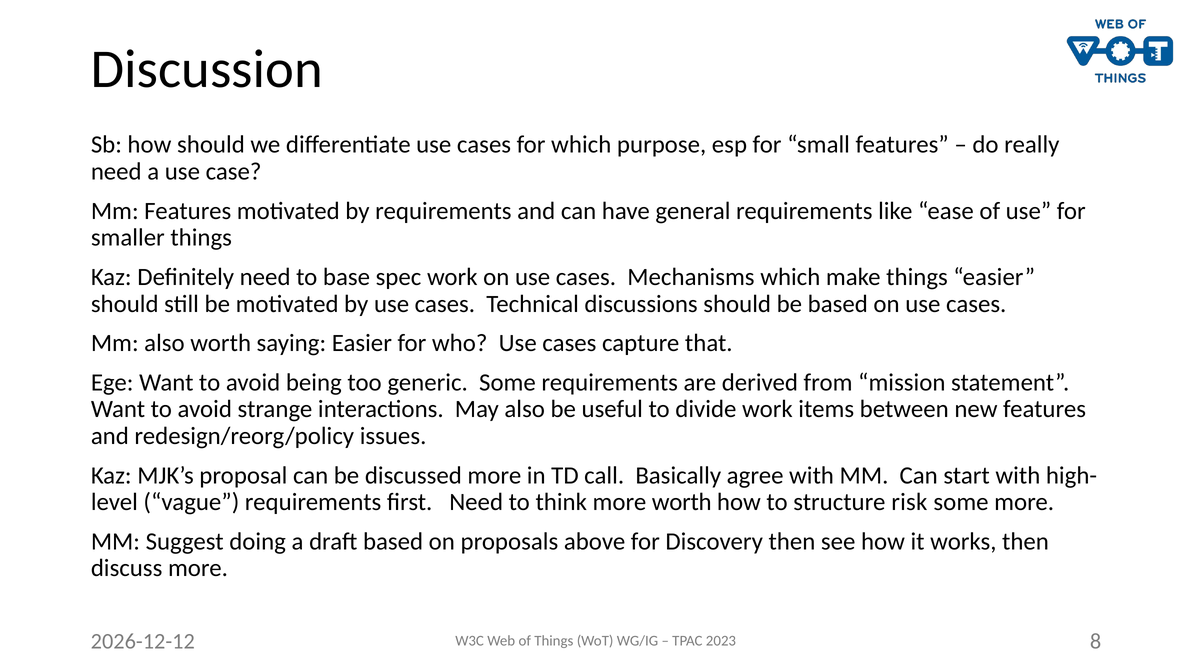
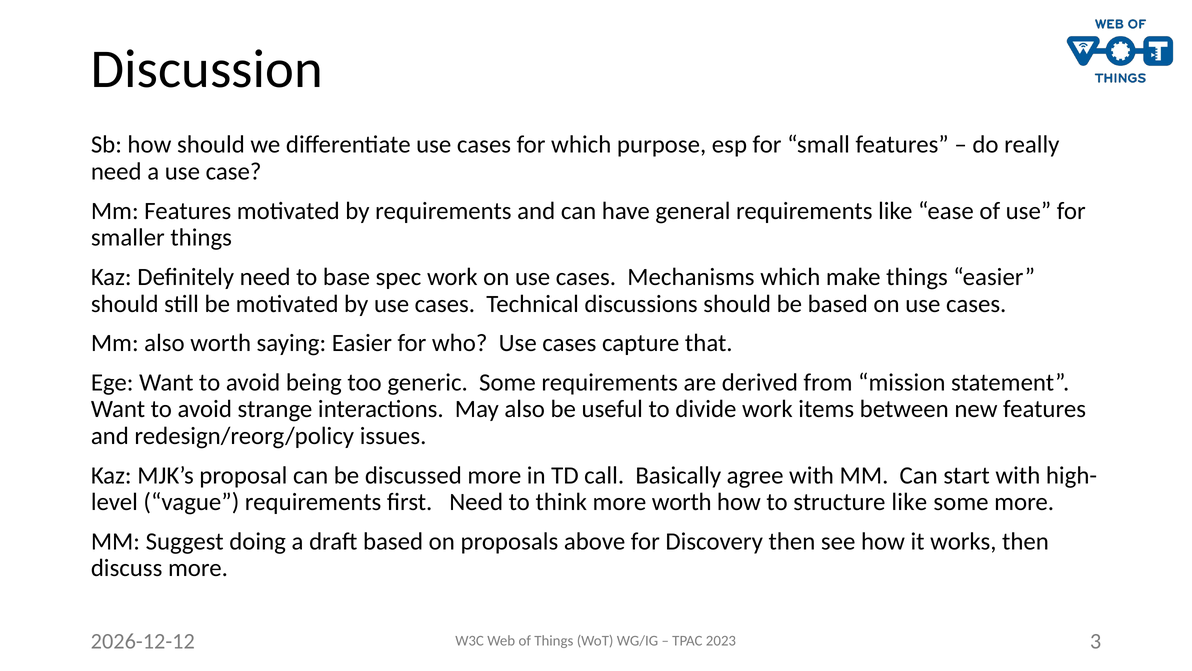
structure risk: risk -> like (909, 502)
8: 8 -> 3 (1096, 641)
